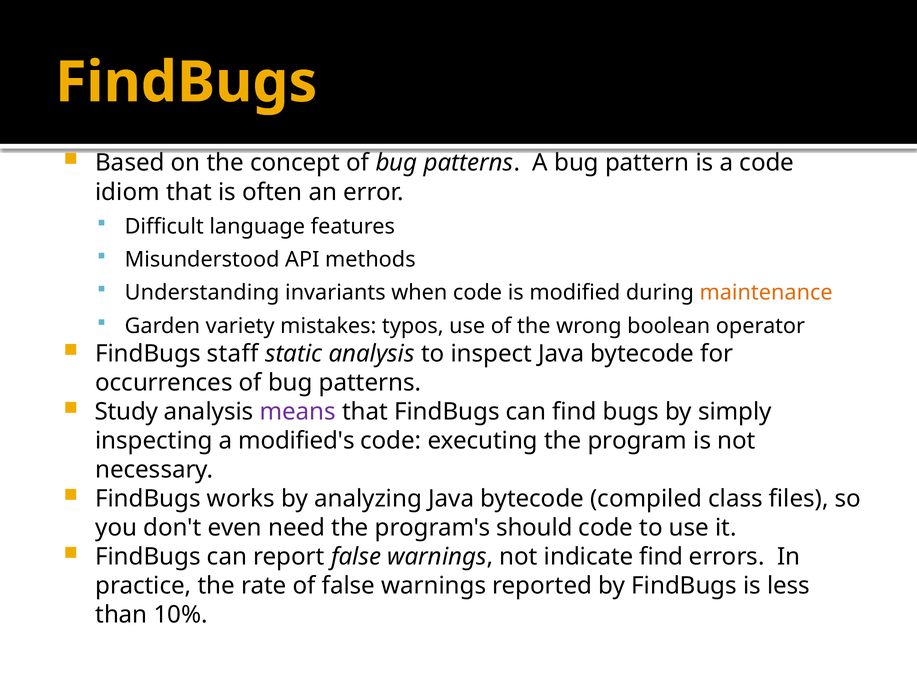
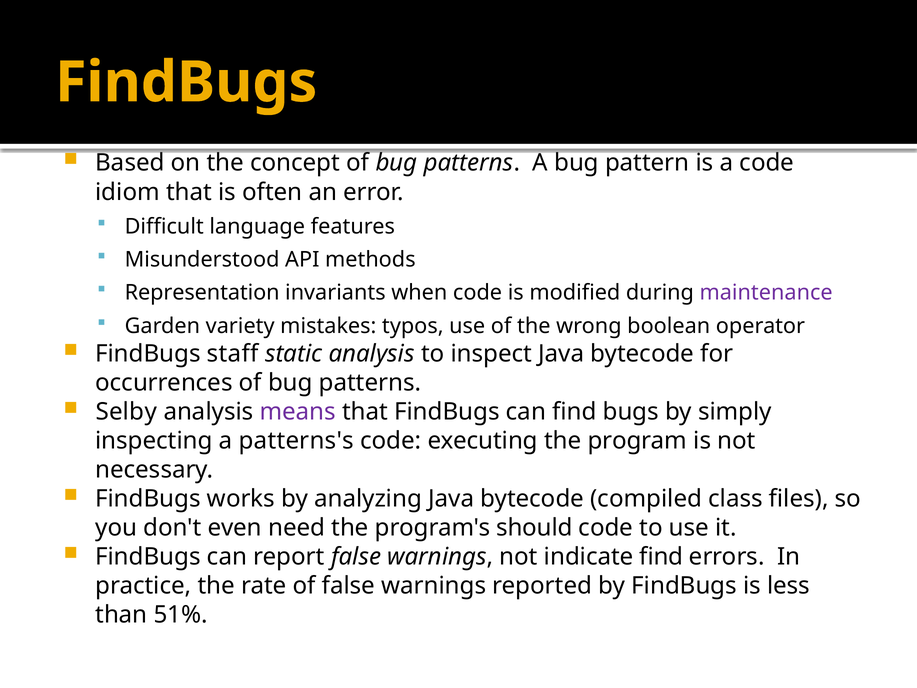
Understanding: Understanding -> Representation (202, 293)
maintenance colour: orange -> purple (766, 293)
Study: Study -> Selby (126, 412)
modified's: modified's -> patterns's (296, 441)
10%: 10% -> 51% (181, 615)
